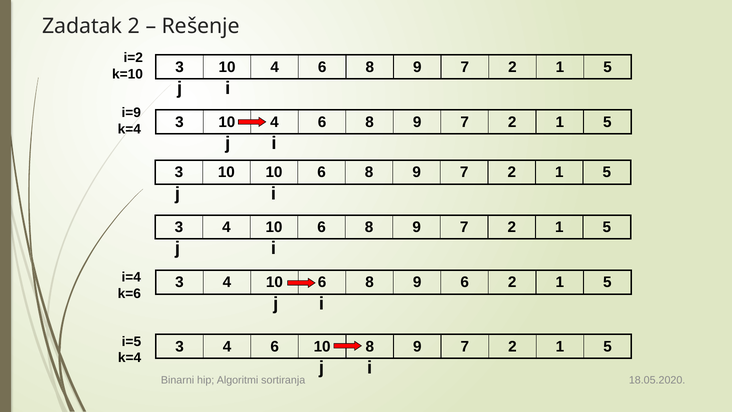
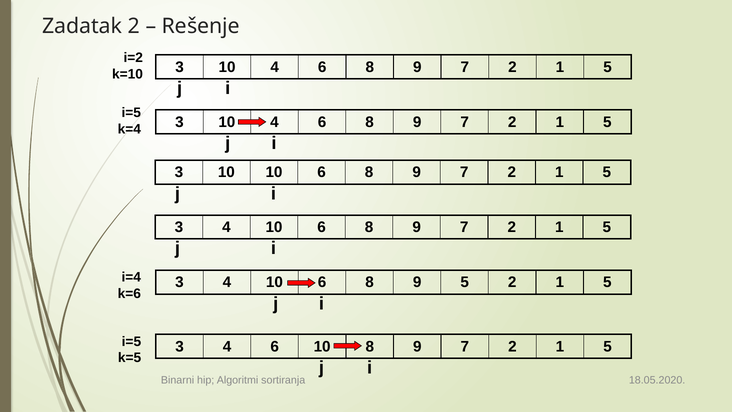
i=9: i=9 -> i=5 (131, 113)
9 6: 6 -> 5 (465, 282)
k=4: k=4 -> k=5 (130, 358)
